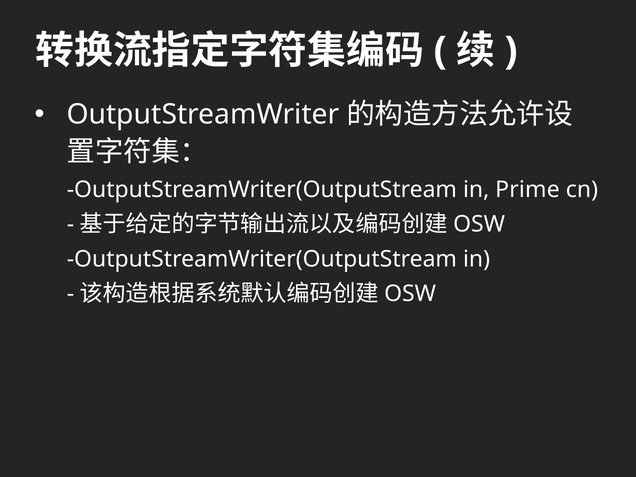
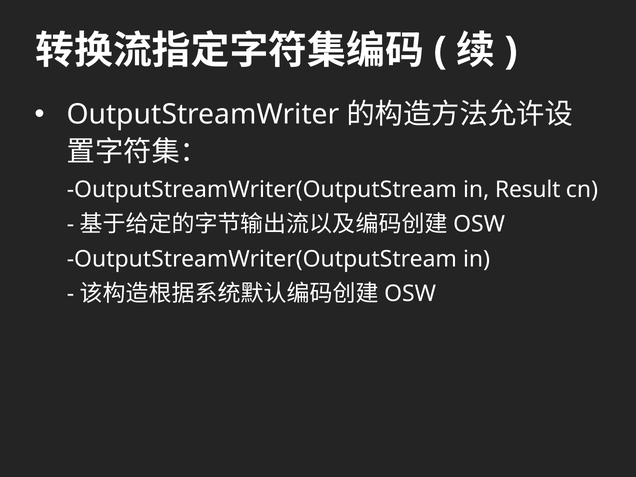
Prime: Prime -> Result (528, 190)
